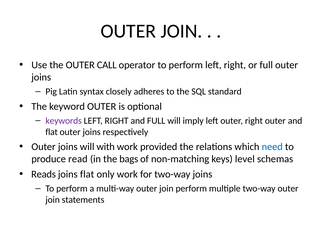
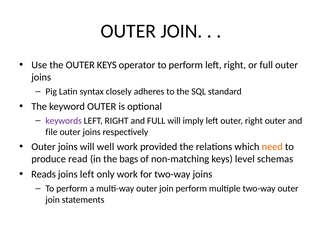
OUTER CALL: CALL -> KEYS (107, 65)
flat: flat -> file (51, 132)
with: with -> well (106, 146)
need colour: blue -> orange (272, 146)
joins flat: flat -> left (87, 174)
